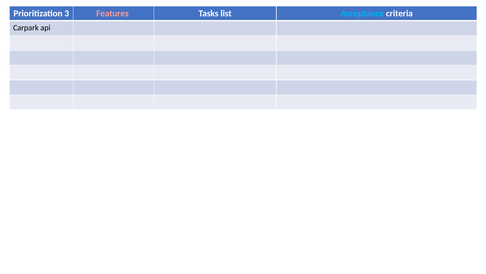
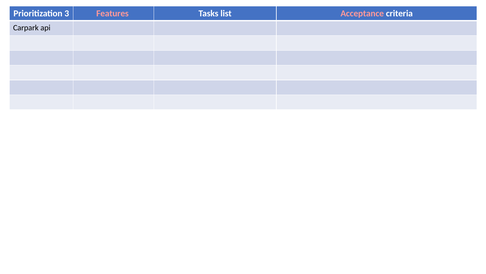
Acceptance colour: light blue -> pink (362, 13)
